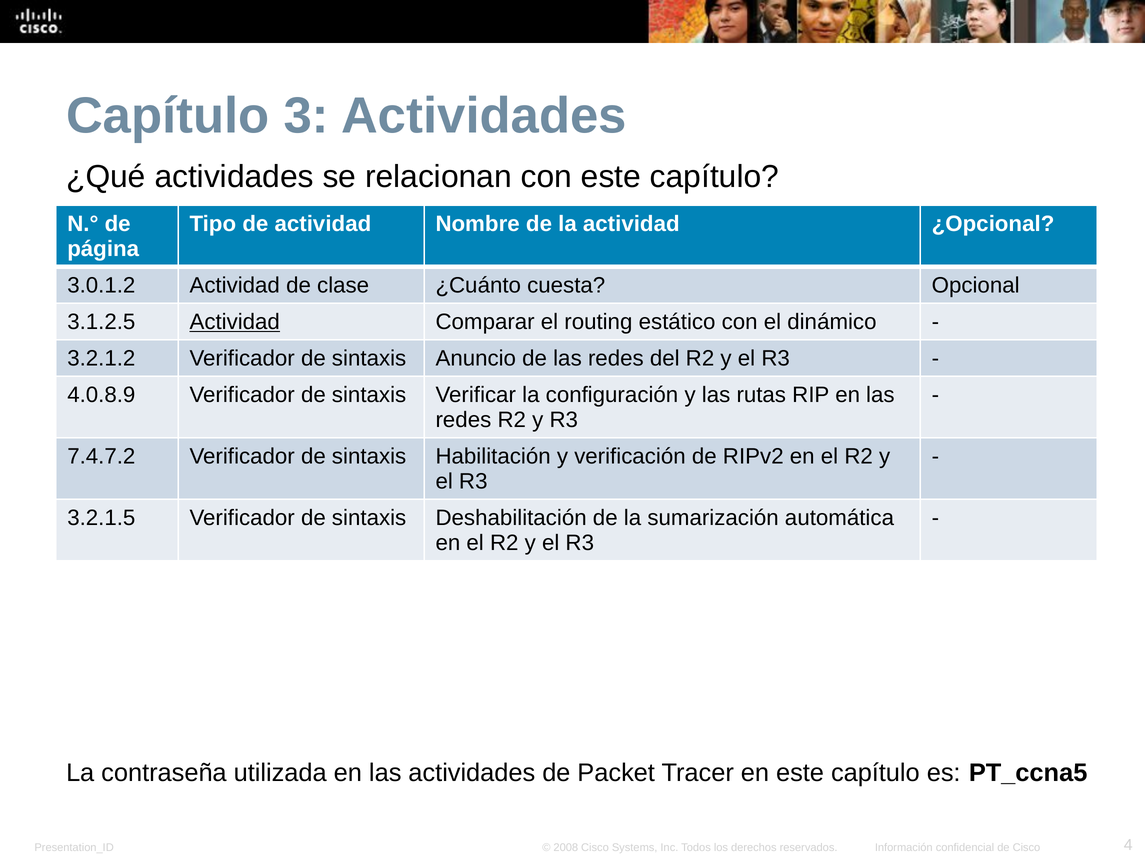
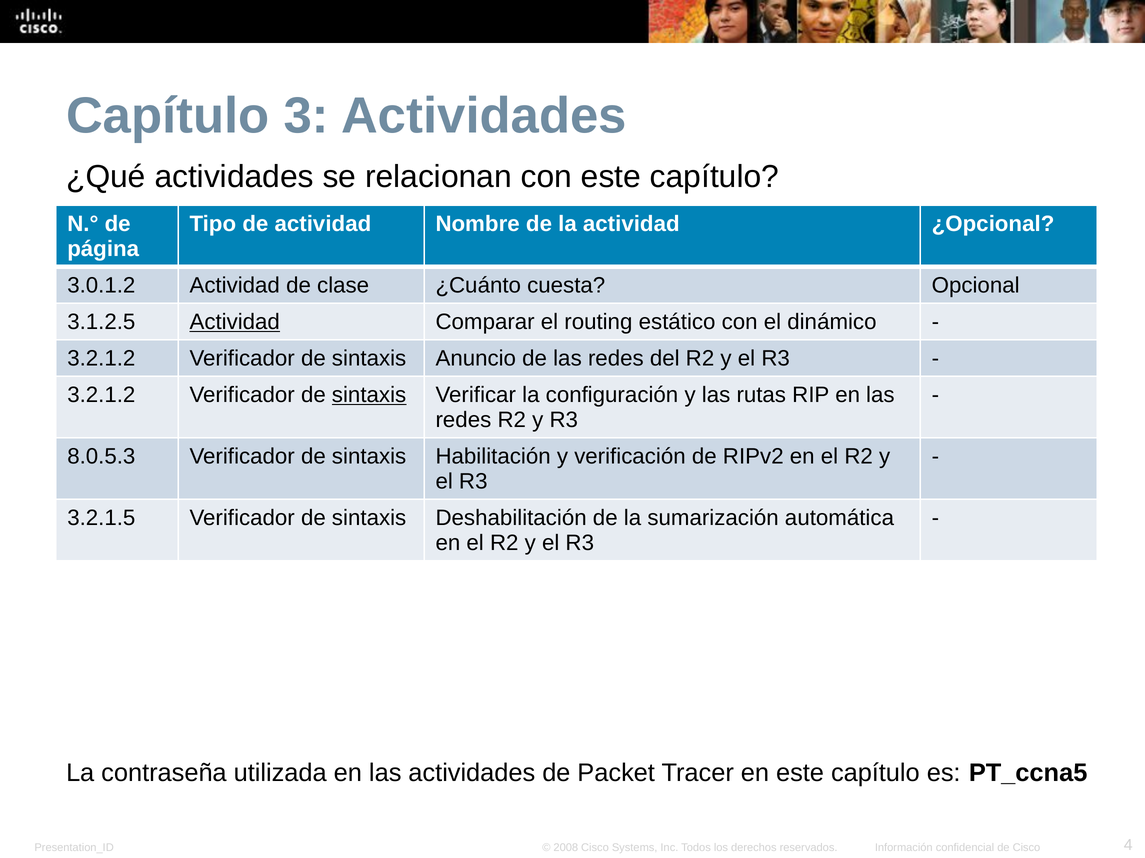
4.0.8.9: 4.0.8.9 -> 3.2.1.2 (101, 395)
sintaxis underline: none -> present (369, 395)
7.4.7.2: 7.4.7.2 -> 8.0.5.3 (101, 457)
